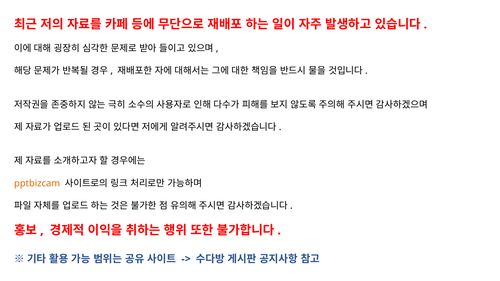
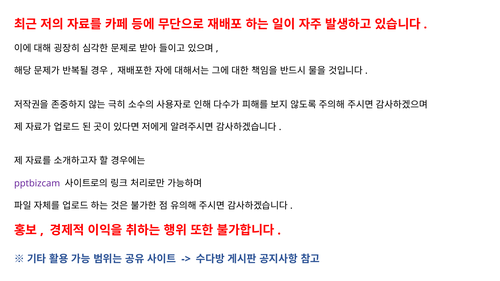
pptbizcam colour: orange -> purple (37, 183)
